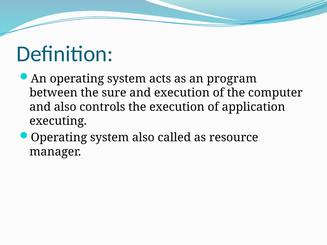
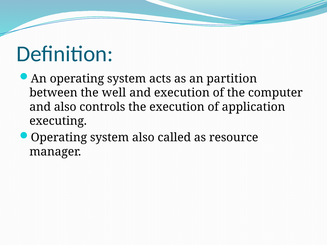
program: program -> partition (232, 79)
sure: sure -> well (114, 93)
